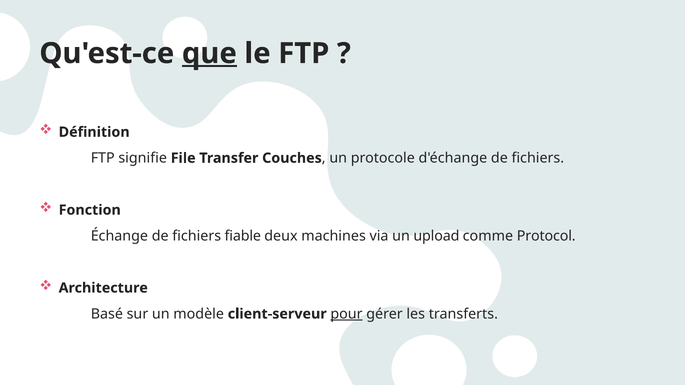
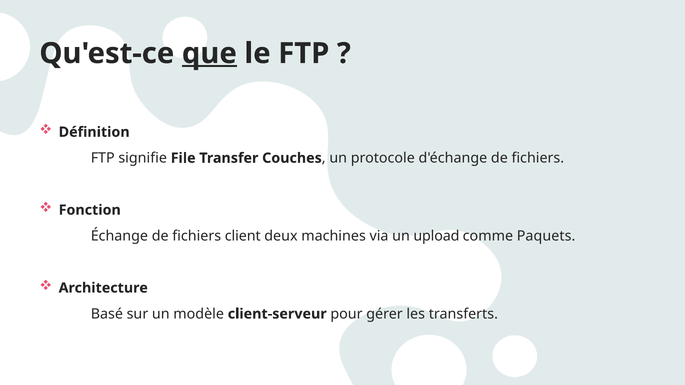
fiable: fiable -> client (243, 236)
Protocol: Protocol -> Paquets (546, 236)
pour underline: present -> none (347, 314)
